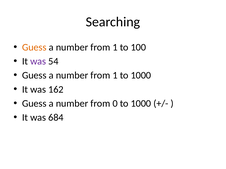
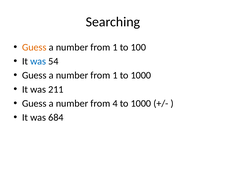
was colour: purple -> blue (38, 61)
162: 162 -> 211 (56, 90)
0: 0 -> 4 (115, 104)
